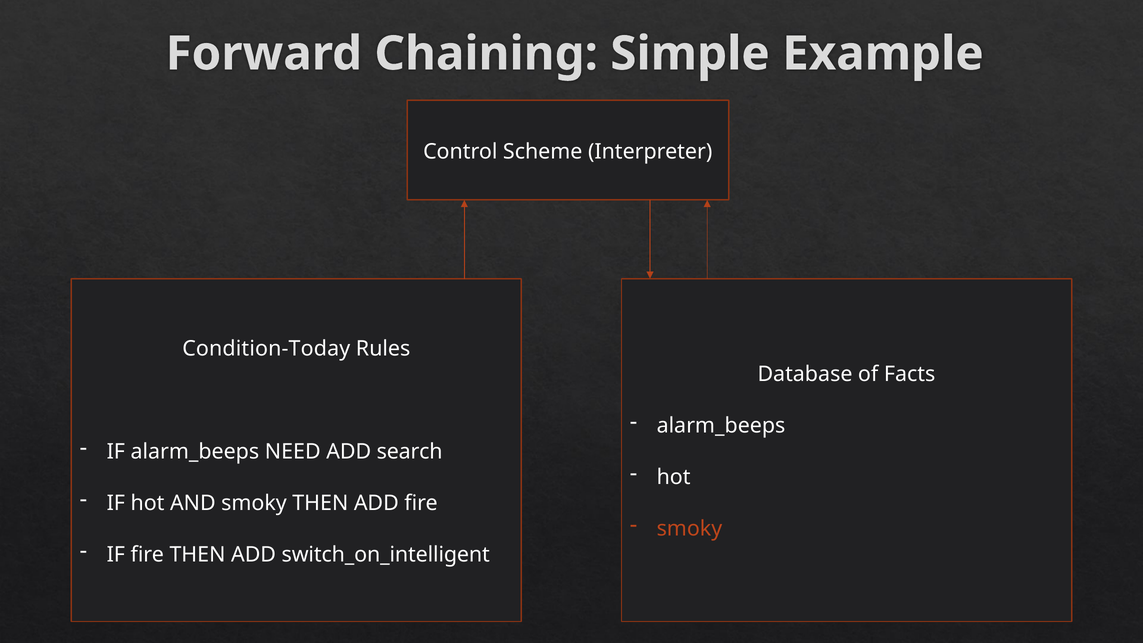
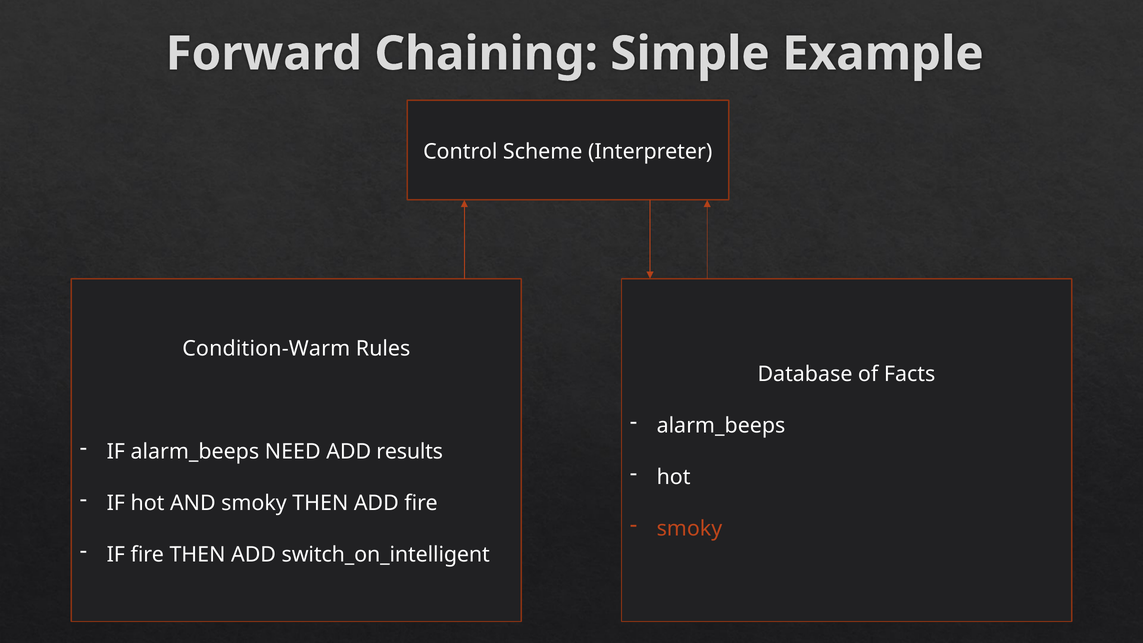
Condition-Today: Condition-Today -> Condition-Warm (266, 349)
search: search -> results (410, 452)
